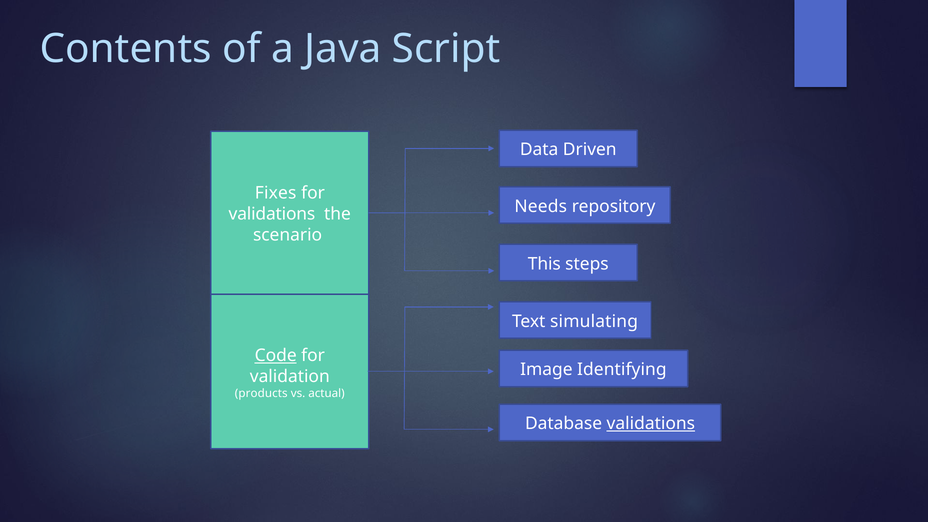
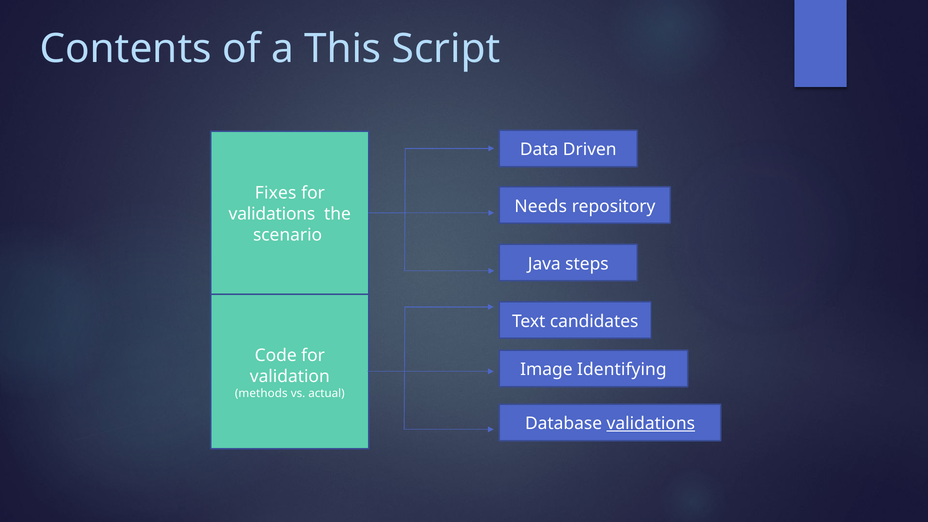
Java: Java -> This (343, 49)
This: This -> Java (544, 264)
simulating: simulating -> candidates (594, 321)
Code underline: present -> none (276, 355)
products: products -> methods (261, 393)
